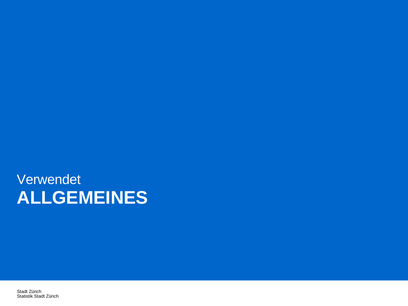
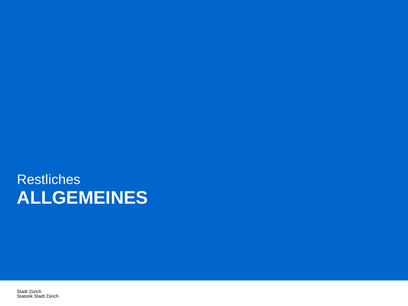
Verwendet: Verwendet -> Restliches (49, 180)
